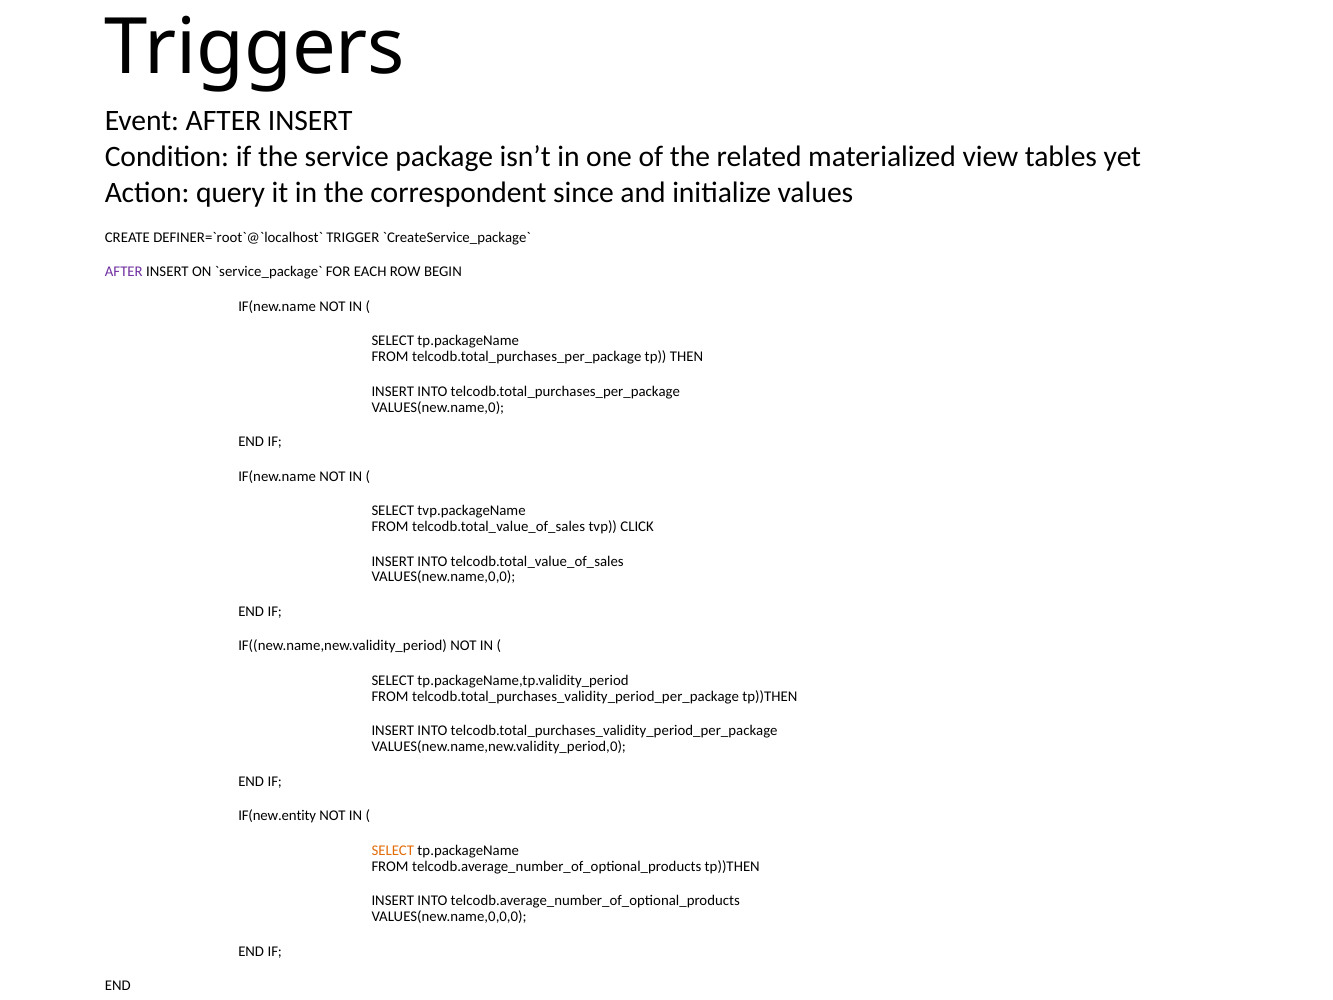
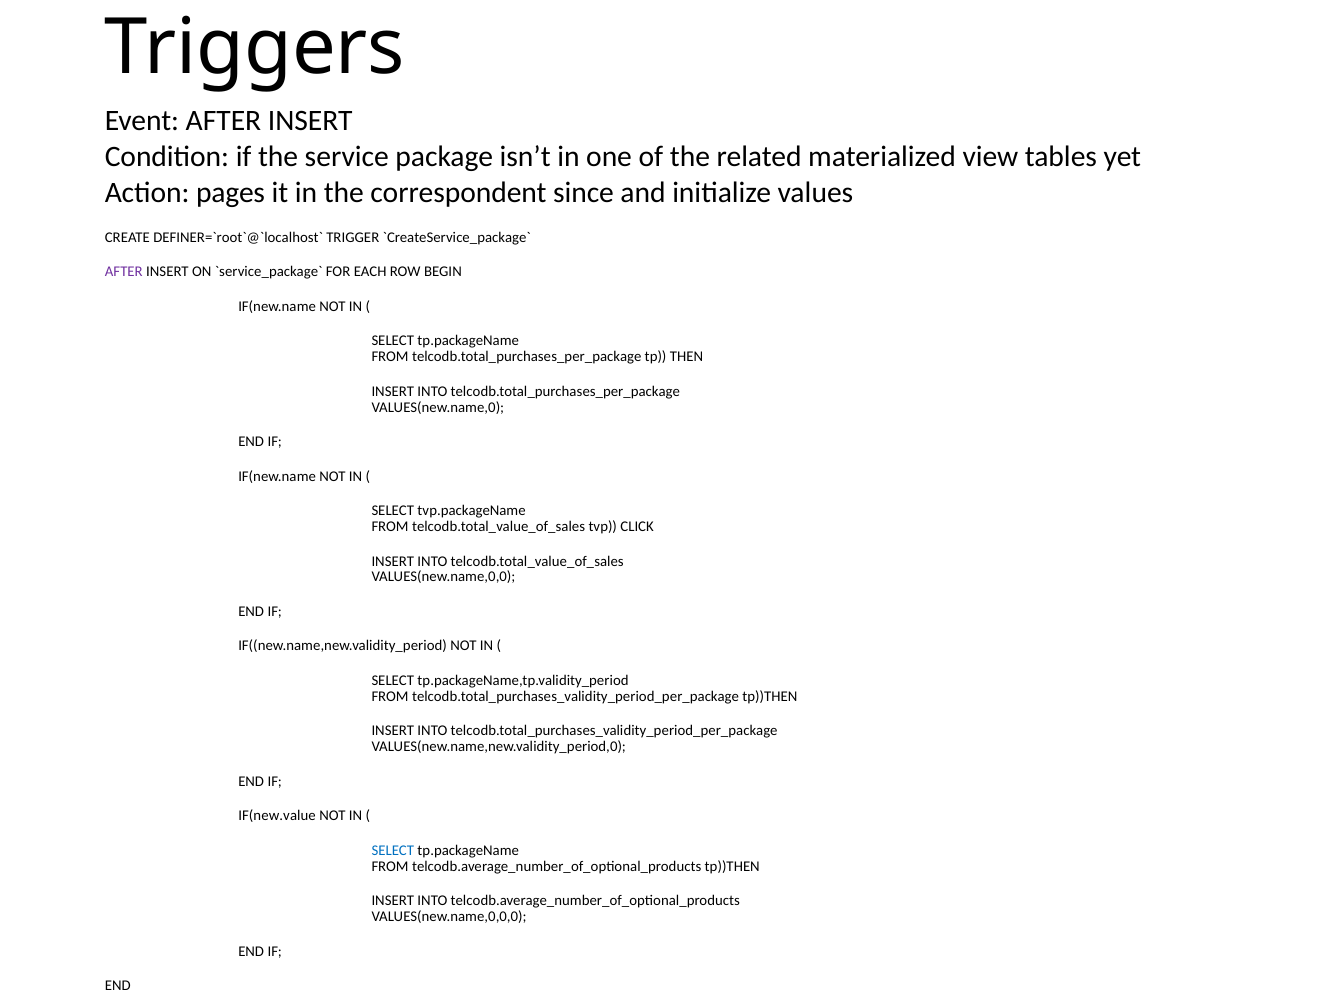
query: query -> pages (231, 192)
IF(new.entity: IF(new.entity -> IF(new.value (277, 816)
SELECT colour: orange -> blue (393, 850)
